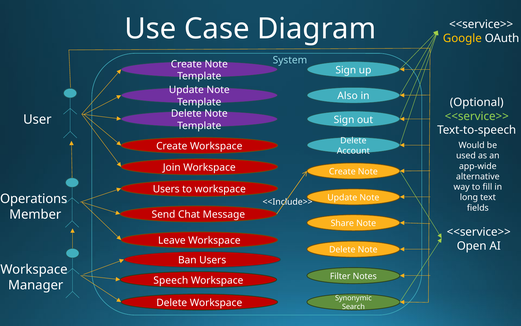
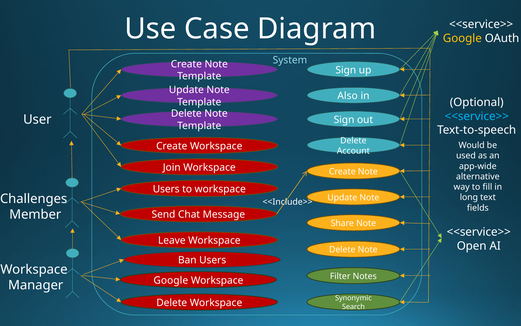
<<service>> colour: light green -> light blue (477, 116)
Operations: Operations -> Challenges (34, 199)
Speech: Speech -> Google (171, 280)
